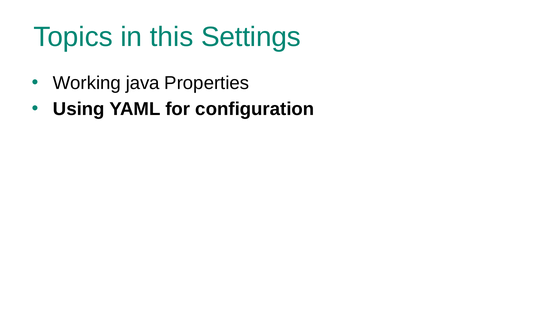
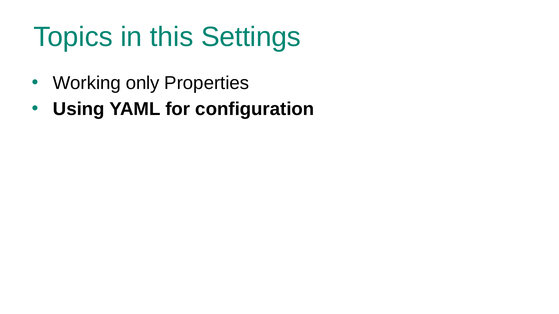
java: java -> only (143, 83)
